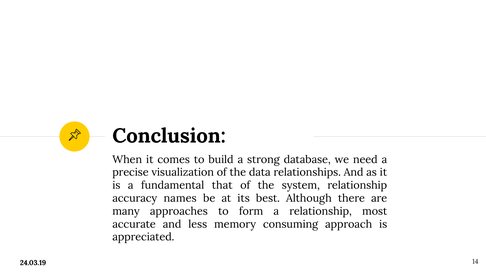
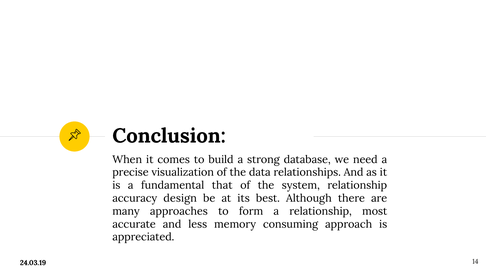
names: names -> design (180, 199)
